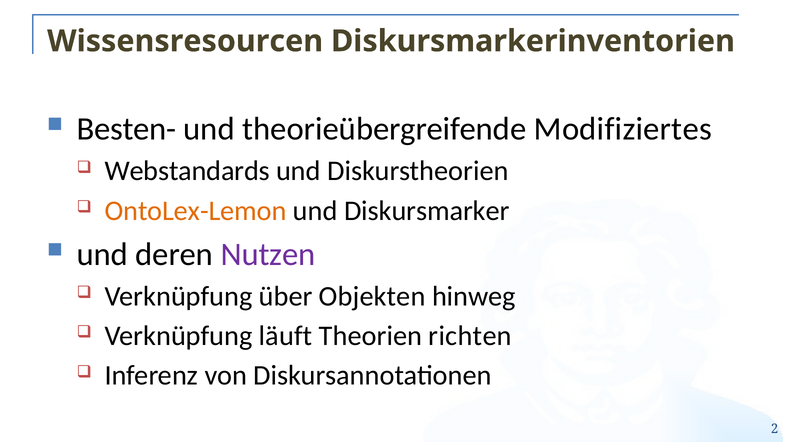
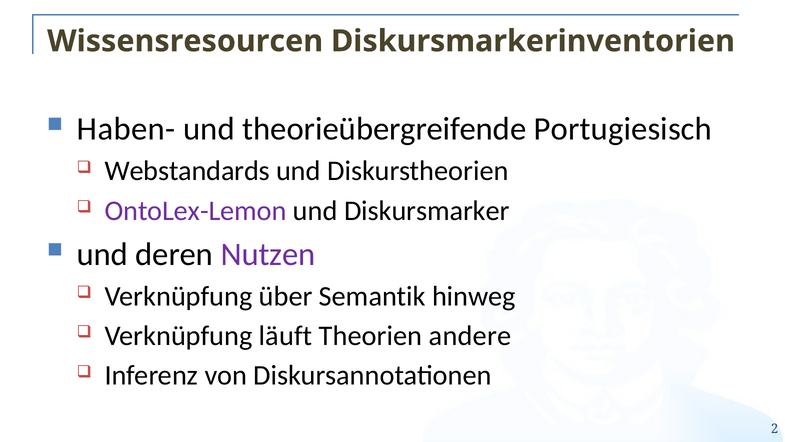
Besten-: Besten- -> Haben- (126, 129)
Modifiziertes: Modifiziertes -> Portugiesisch (623, 129)
OntoLex-Lemon colour: orange -> purple (196, 211)
Objekten: Objekten -> Semantik (372, 296)
richten: richten -> andere (470, 336)
